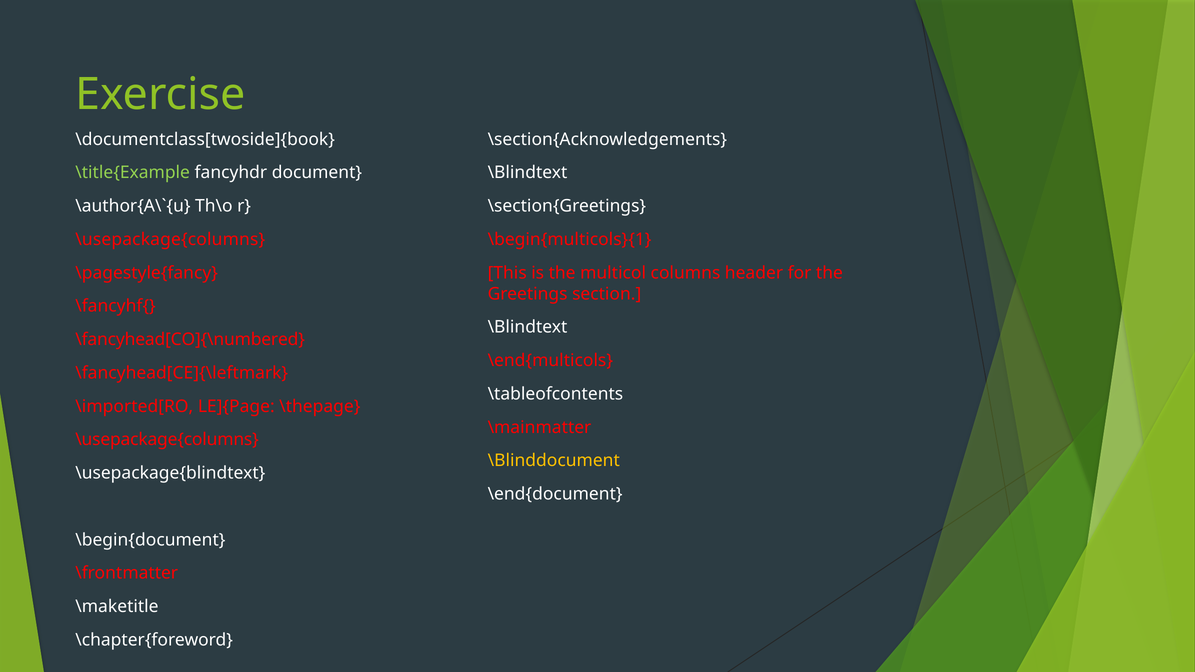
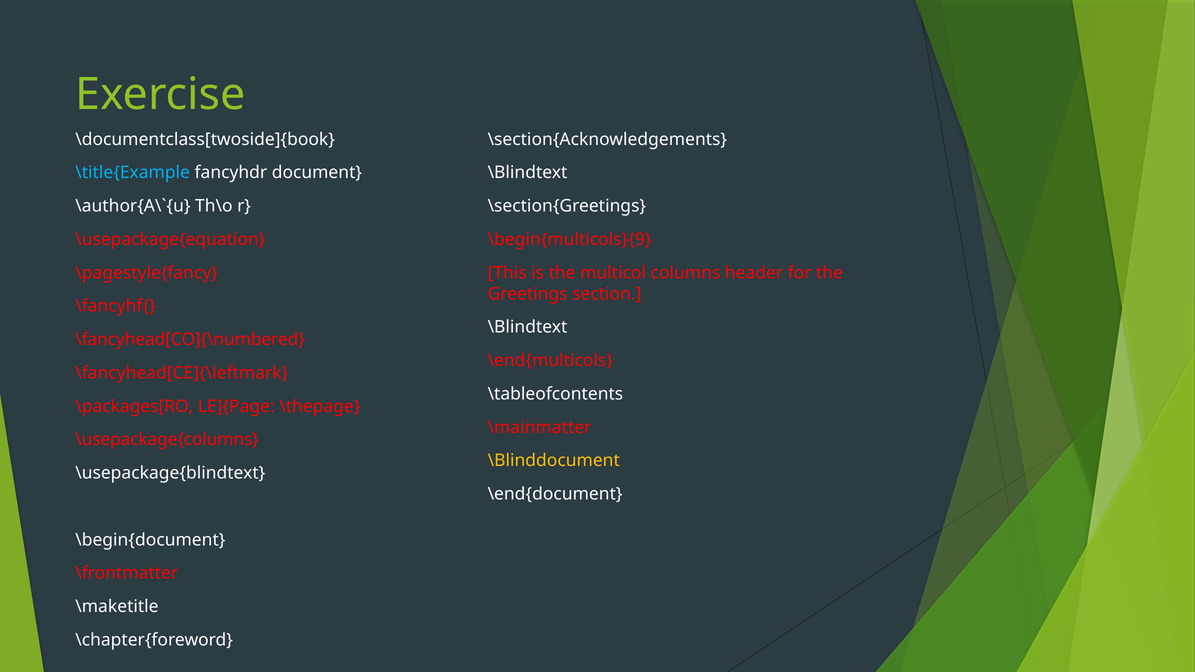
\title{Example colour: light green -> light blue (133, 173)
\usepackage{columns: \usepackage{columns -> \usepackage{equation (170, 240)
\begin{multicols}{1: \begin{multicols}{1 -> \begin{multicols}{9 (570, 240)
\imported[RO: \imported[RO -> \packages[RO (134, 406)
